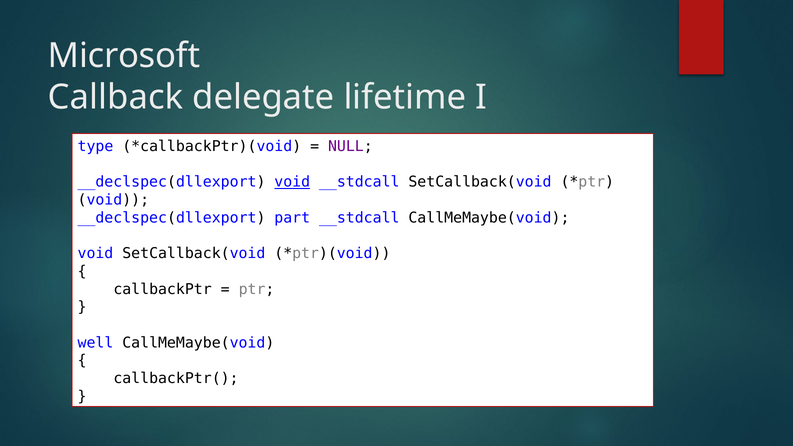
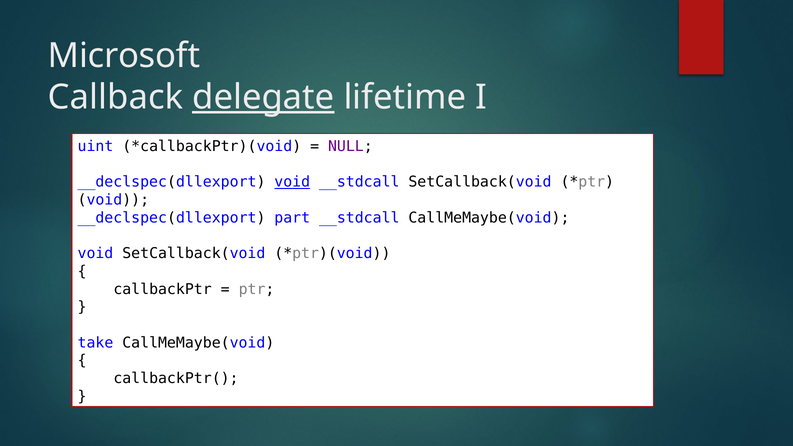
delegate underline: none -> present (263, 97)
type: type -> uint (95, 146)
well: well -> take (95, 343)
